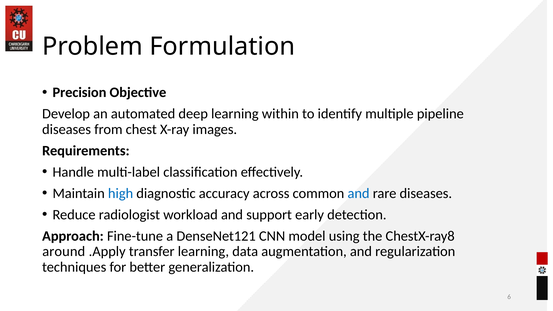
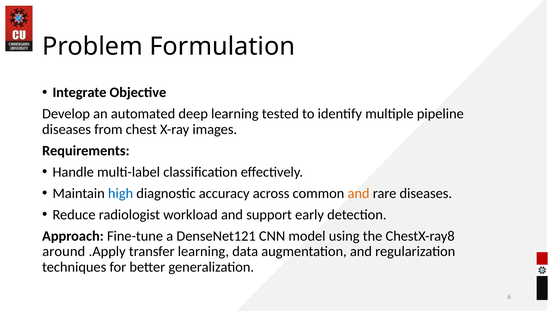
Precision: Precision -> Integrate (80, 93)
within: within -> tested (280, 114)
and colour: blue -> orange (359, 193)
